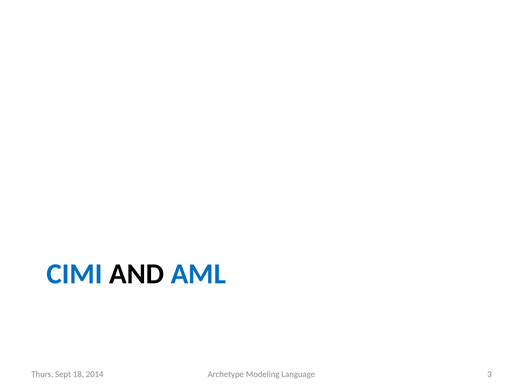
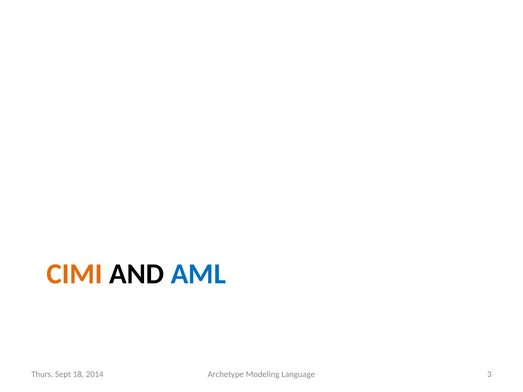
CIMI colour: blue -> orange (75, 274)
